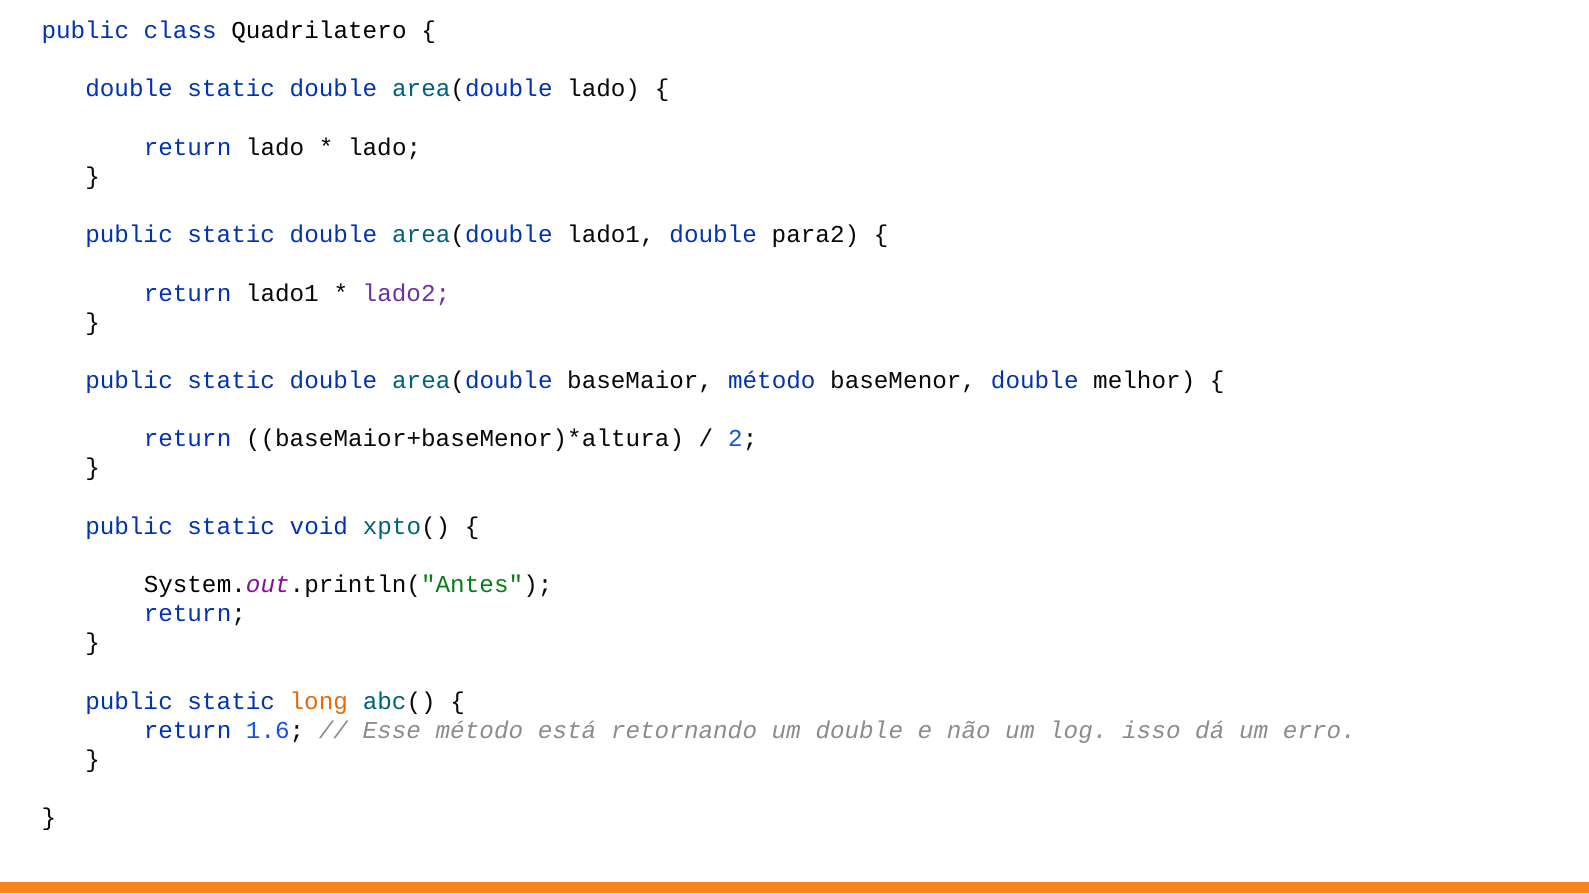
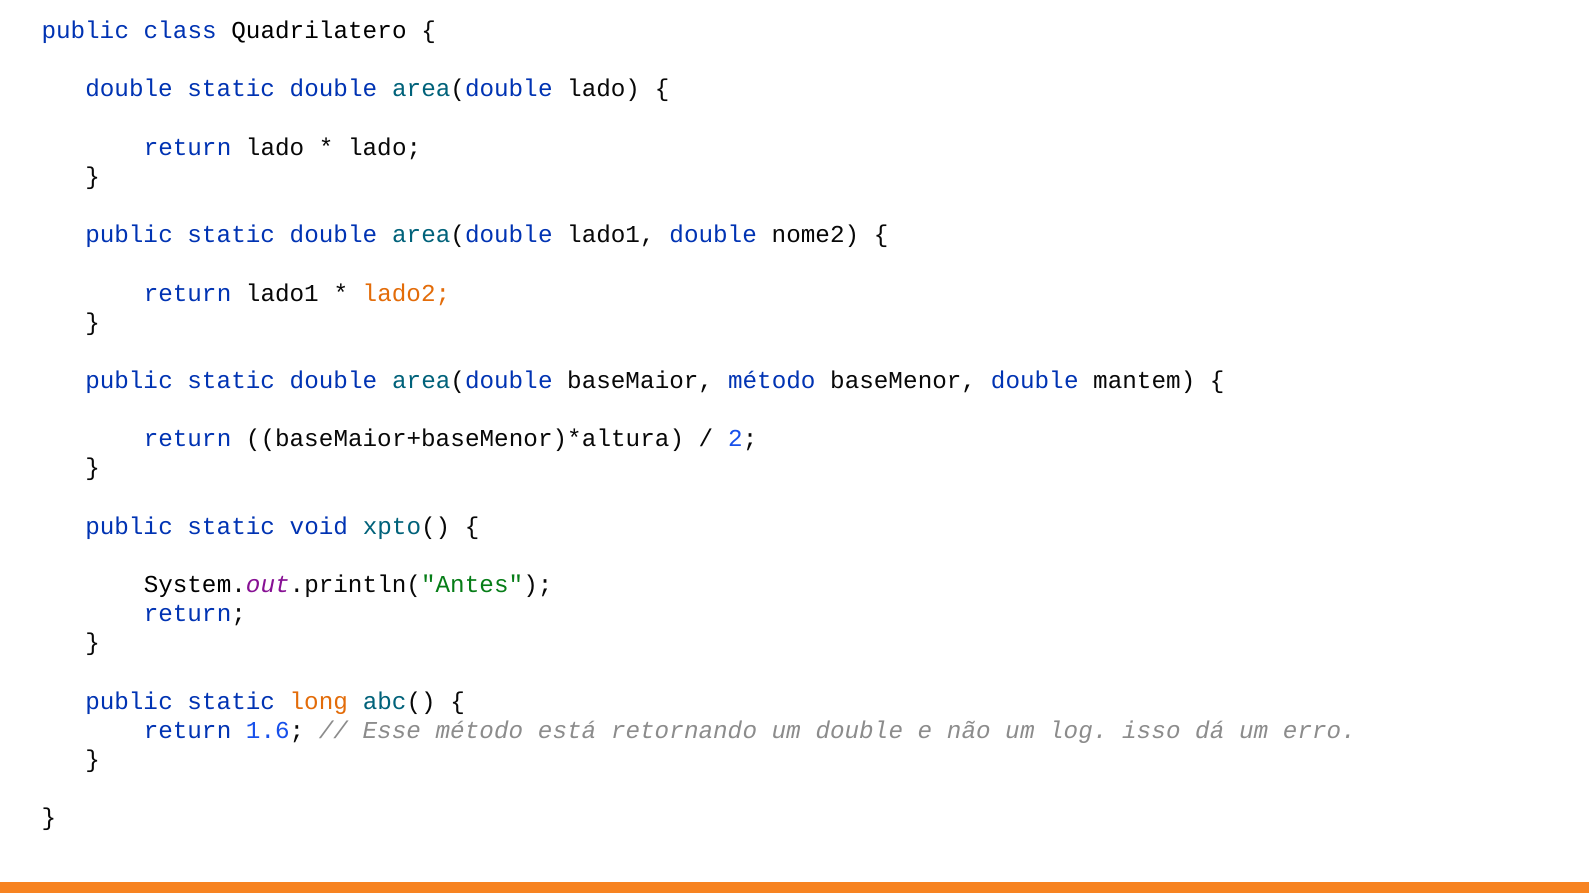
para2: para2 -> nome2 (815, 235)
lado2 colour: purple -> orange (406, 293)
melhor: melhor -> mantem (1144, 380)
